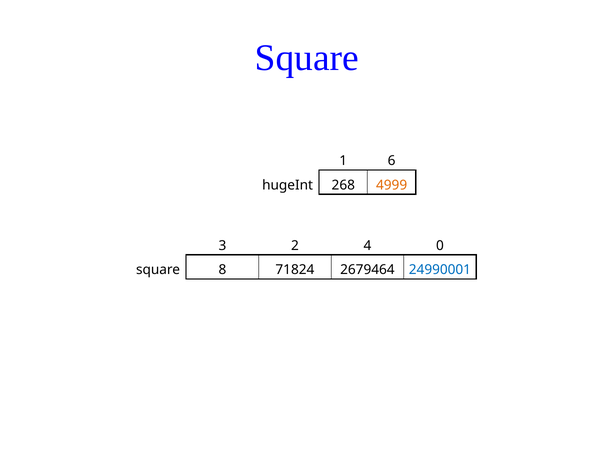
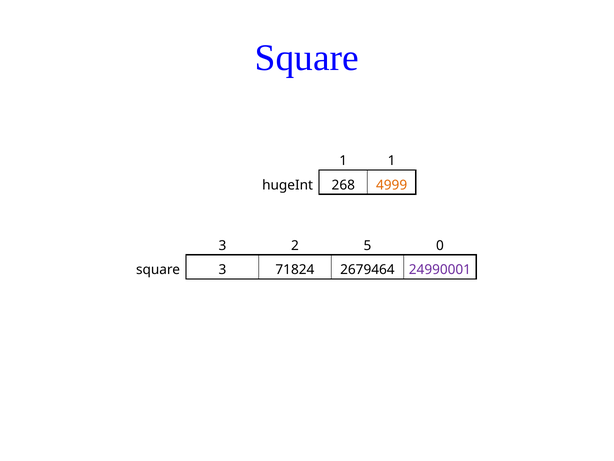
1 6: 6 -> 1 (392, 161)
4: 4 -> 5 (367, 245)
8: 8 -> 3 (222, 270)
24990001 colour: blue -> purple (440, 270)
